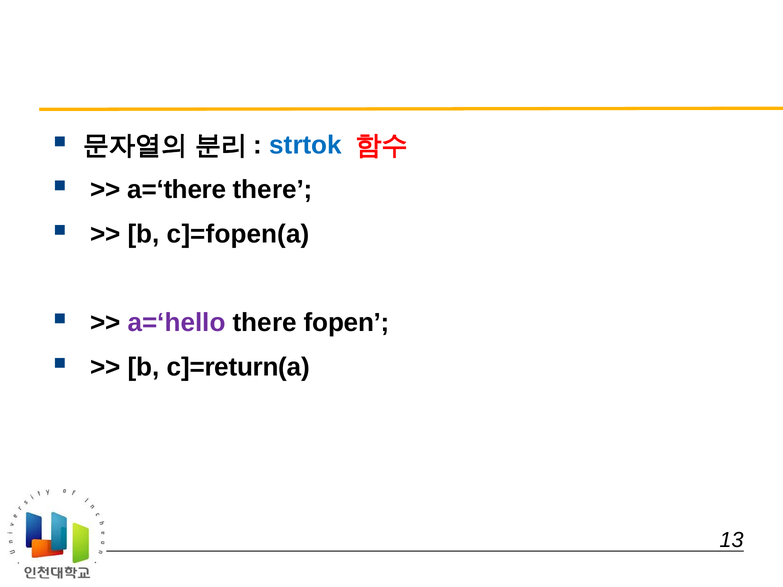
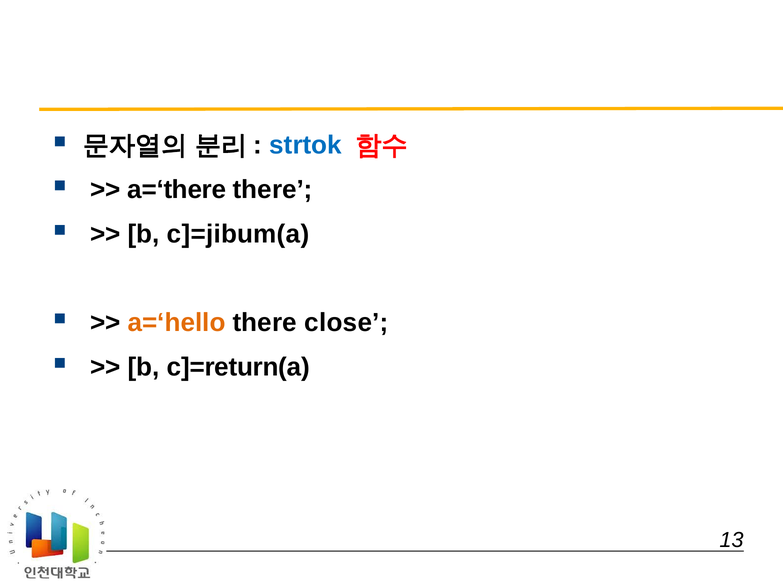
c]=fopen(a: c]=fopen(a -> c]=jibum(a (238, 234)
a=‘hello colour: purple -> orange (177, 323)
fopen: fopen -> close (346, 323)
